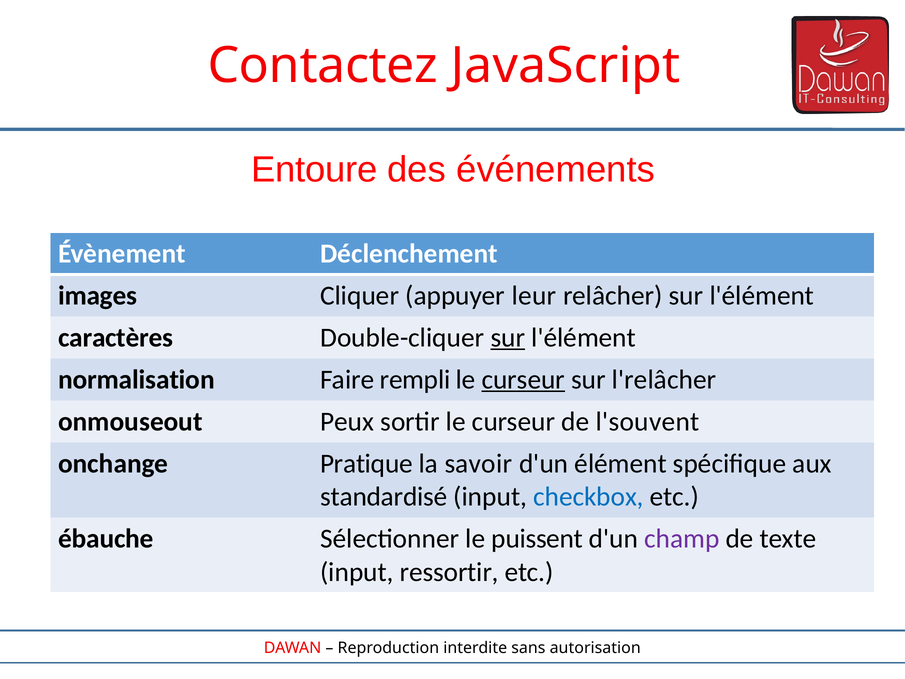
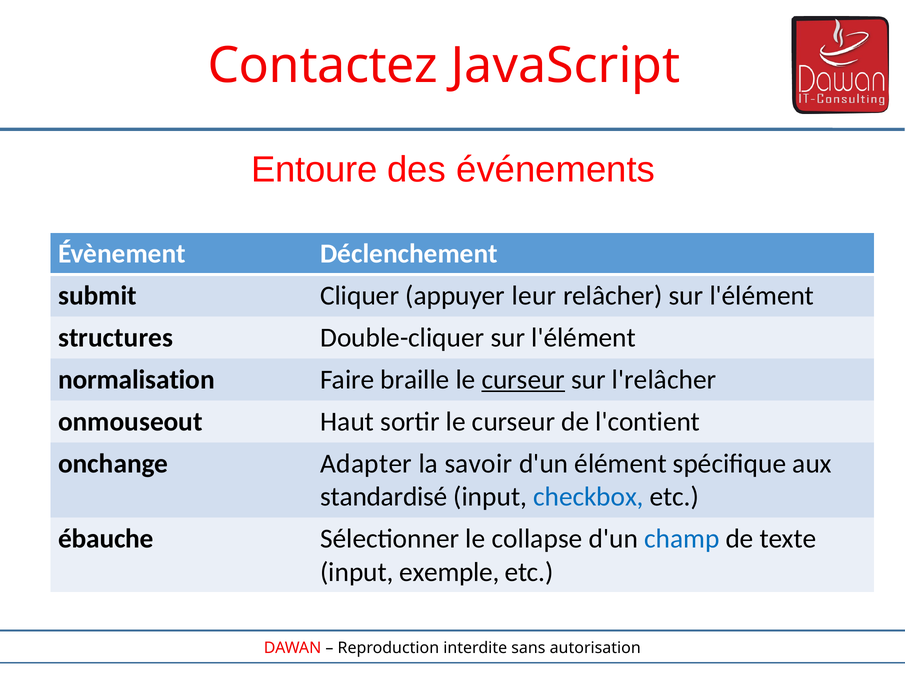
images: images -> submit (97, 295)
caractères: caractères -> structures (116, 337)
sur underline: present -> none (508, 337)
rempli: rempli -> braille (415, 379)
Peux: Peux -> Haut (347, 421)
l'souvent: l'souvent -> l'contient (648, 421)
Pratique: Pratique -> Adapter (366, 463)
puissent: puissent -> collapse (537, 538)
champ colour: purple -> blue (682, 538)
ressortir: ressortir -> exemple (449, 572)
